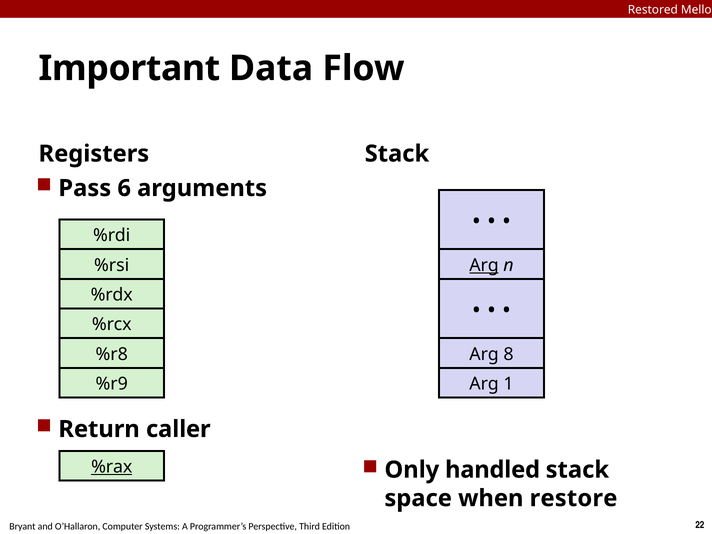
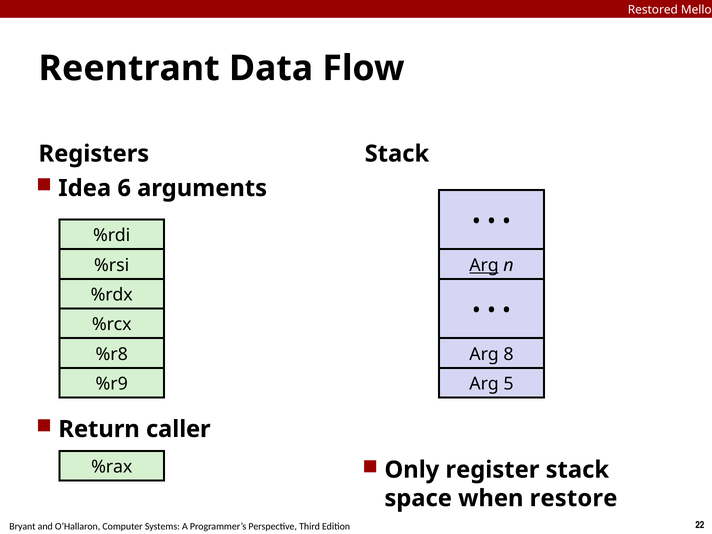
Important: Important -> Reentrant (129, 68)
Pass: Pass -> Idea (85, 188)
1: 1 -> 5 (509, 384)
handled: handled -> register (492, 470)
%rax underline: present -> none (112, 467)
